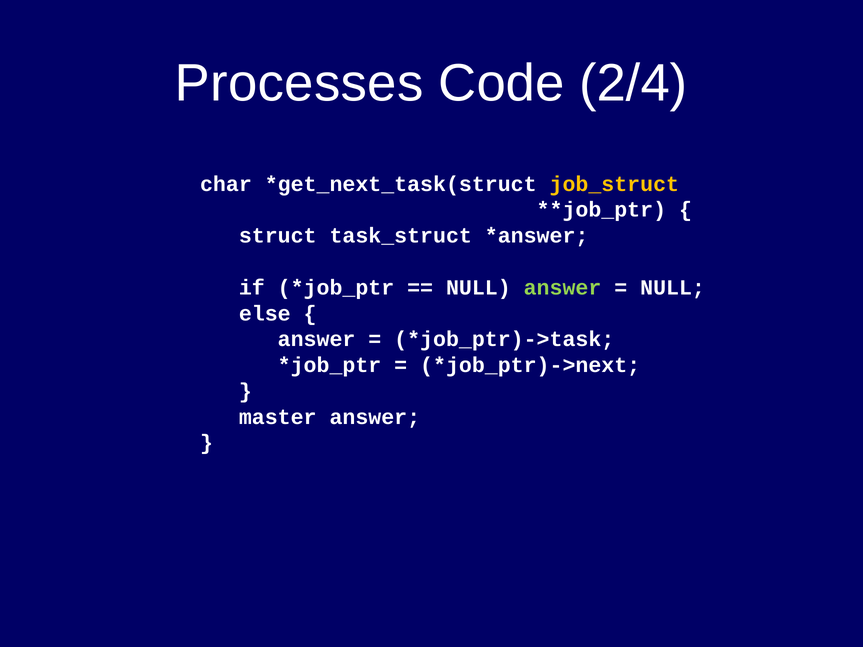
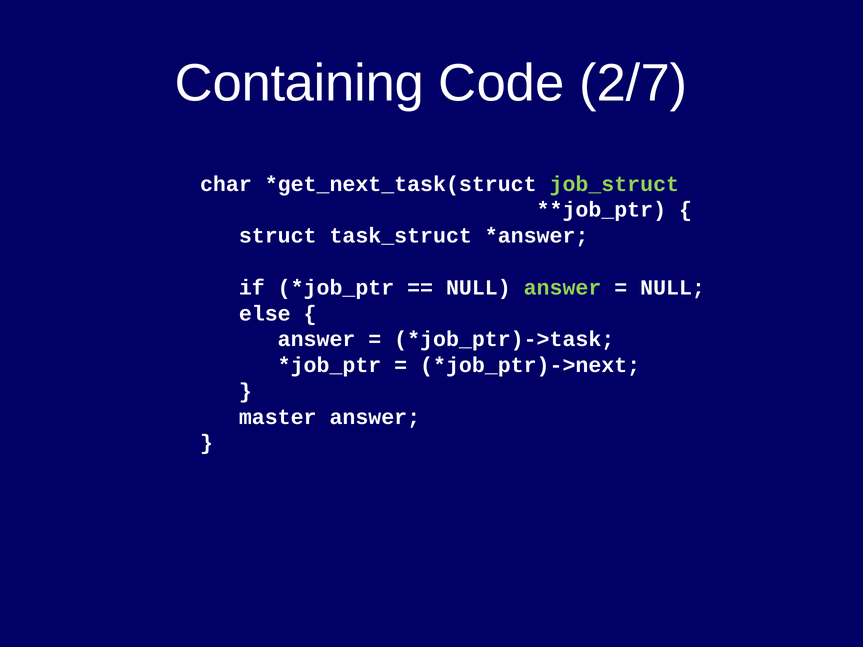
Processes: Processes -> Containing (299, 84)
2/4: 2/4 -> 2/7 (633, 84)
job_struct colour: yellow -> light green (614, 184)
